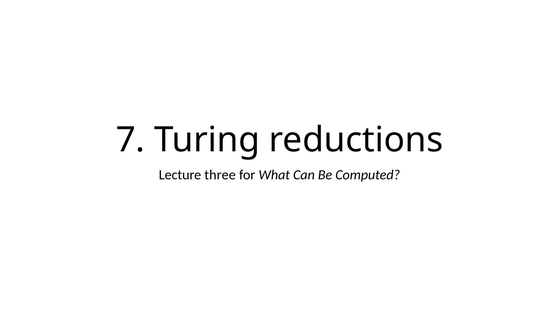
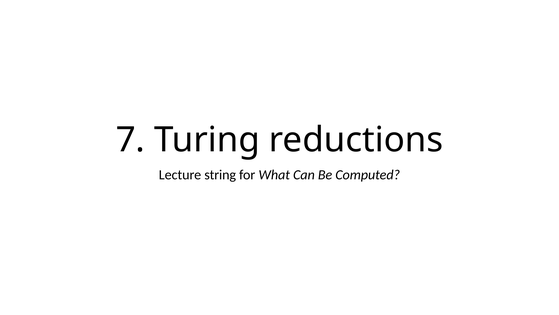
three: three -> string (220, 175)
